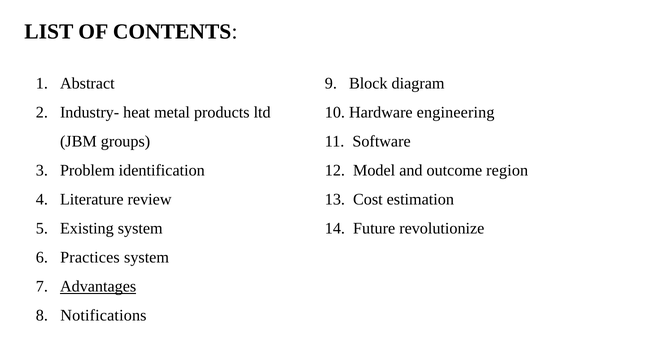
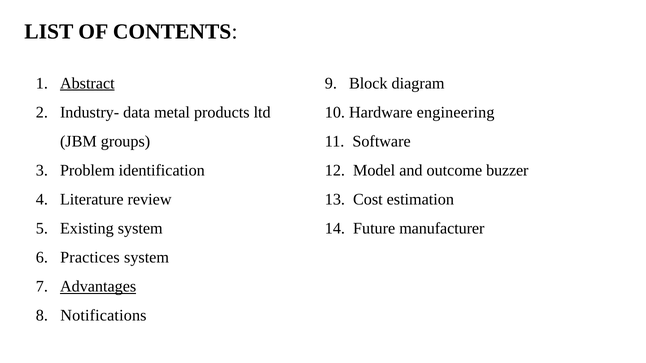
Abstract underline: none -> present (87, 83)
heat: heat -> data (137, 112)
region: region -> buzzer (507, 171)
revolutionize: revolutionize -> manufacturer (442, 229)
